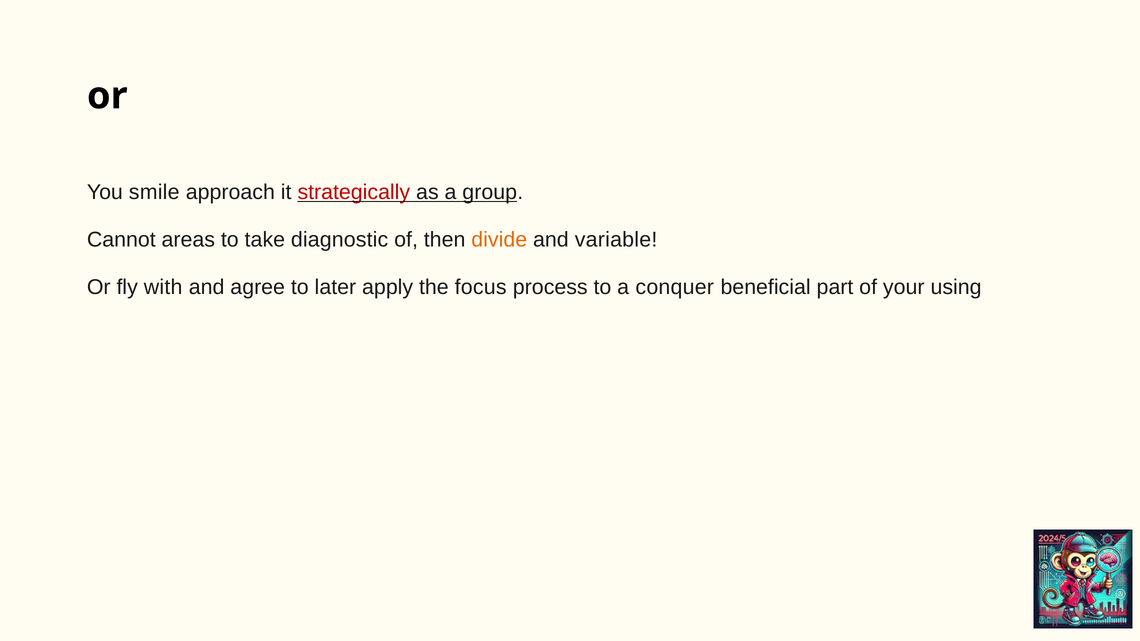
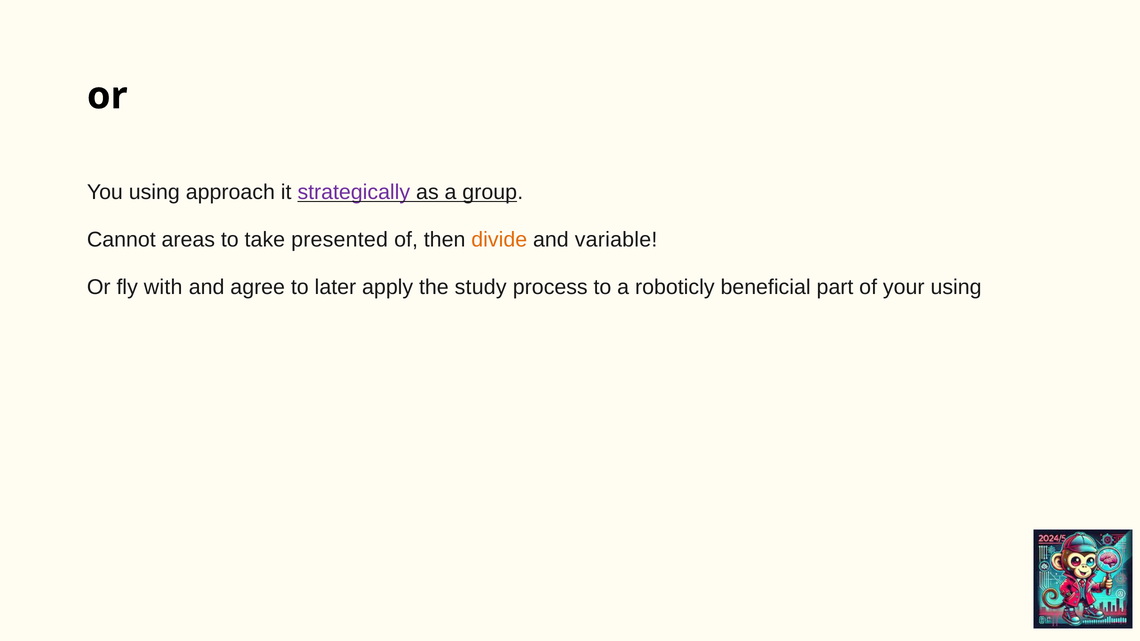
You smile: smile -> using (154, 192)
strategically colour: red -> purple (354, 192)
diagnostic: diagnostic -> presented (340, 240)
focus: focus -> study (481, 287)
conquer: conquer -> roboticly (675, 287)
